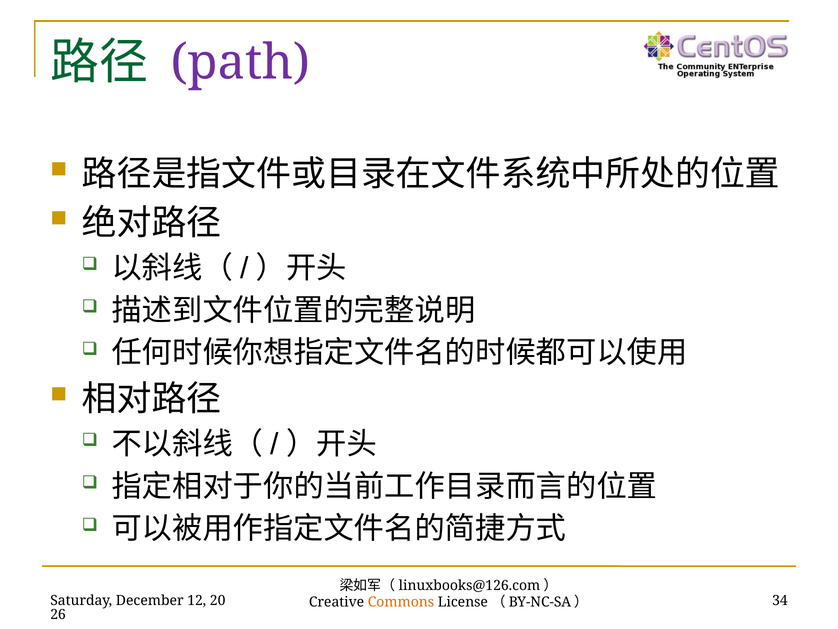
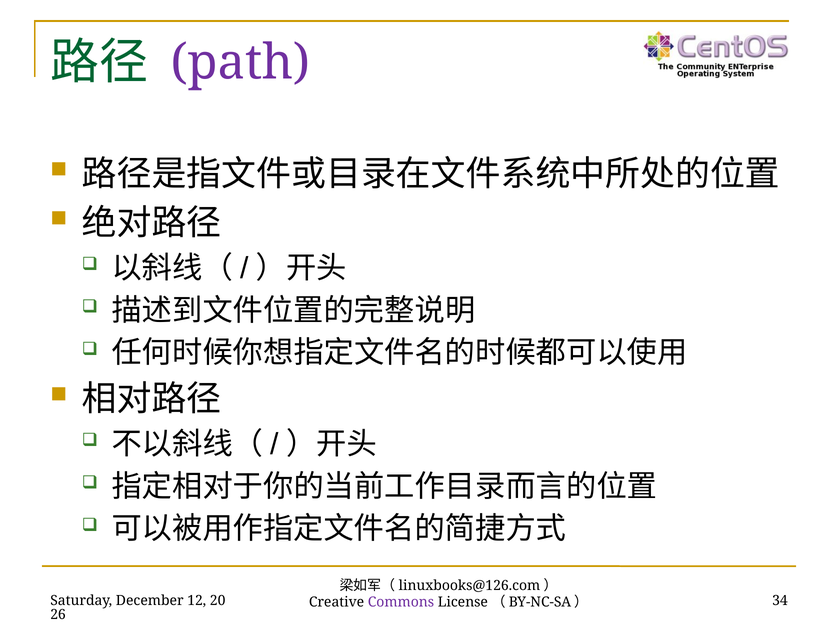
Commons colour: orange -> purple (401, 602)
